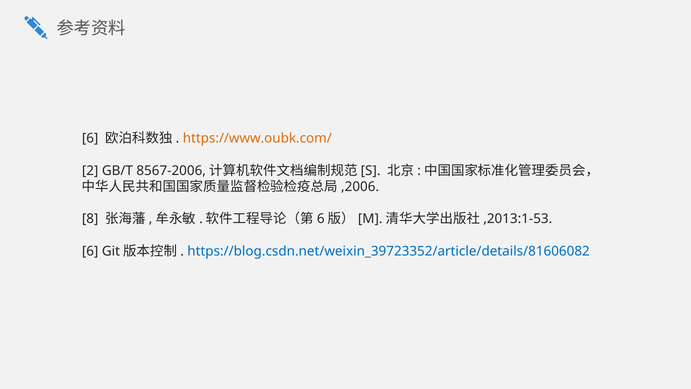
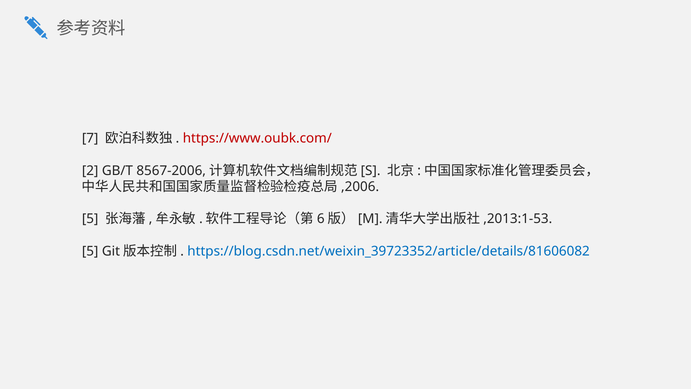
6: 6 -> 7 (90, 138)
https://www.oubk.com/ colour: orange -> red (257, 138)
8: 8 -> 5 (90, 219)
6: 6 -> 5 (90, 251)
